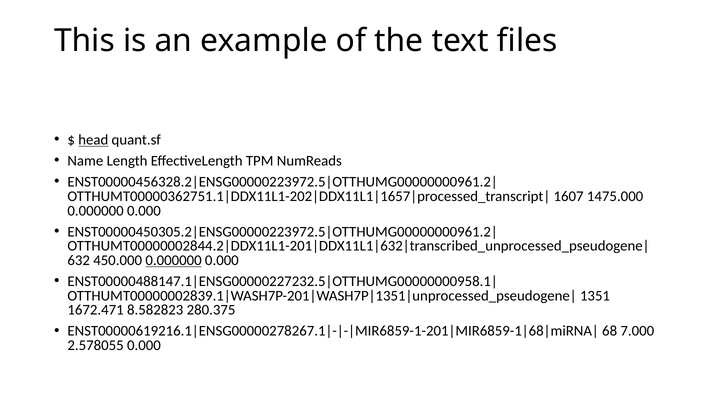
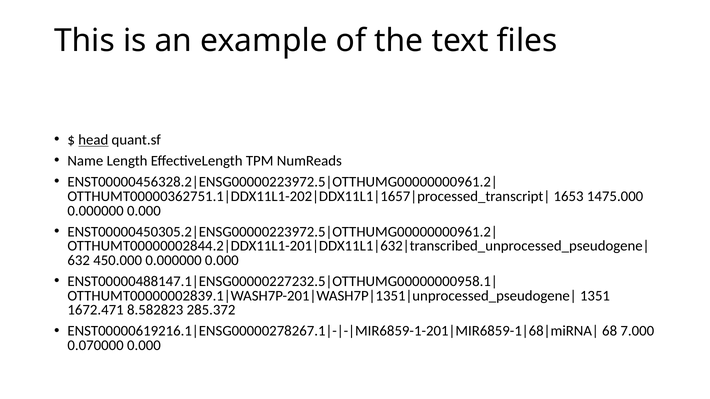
1607: 1607 -> 1653 (569, 196)
0.000000 underline: present -> none (174, 261)
280.375: 280.375 -> 285.372 (211, 310)
2.578055: 2.578055 -> 0.070000 (96, 346)
